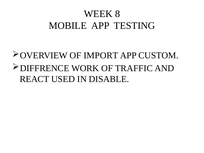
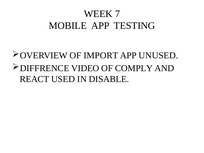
8: 8 -> 7 (118, 14)
CUSTOM: CUSTOM -> UNUSED (158, 55)
WORK: WORK -> VIDEO (85, 68)
TRAFFIC: TRAFFIC -> COMPLY (134, 68)
